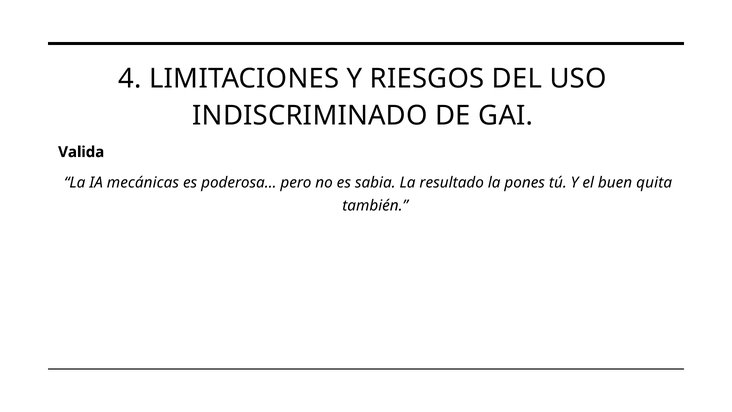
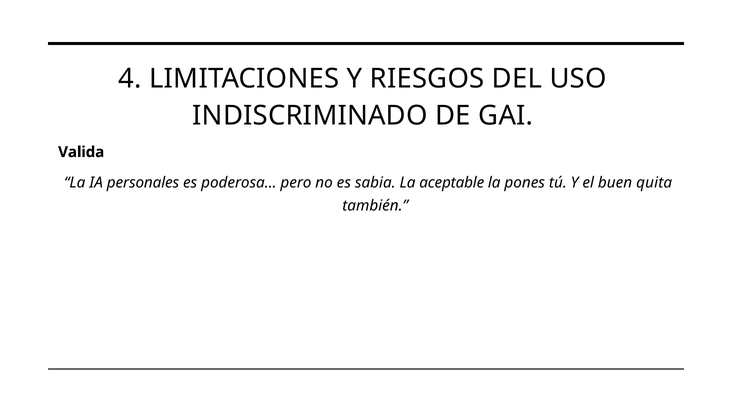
mecánicas: mecánicas -> personales (143, 183)
resultado: resultado -> aceptable (452, 183)
